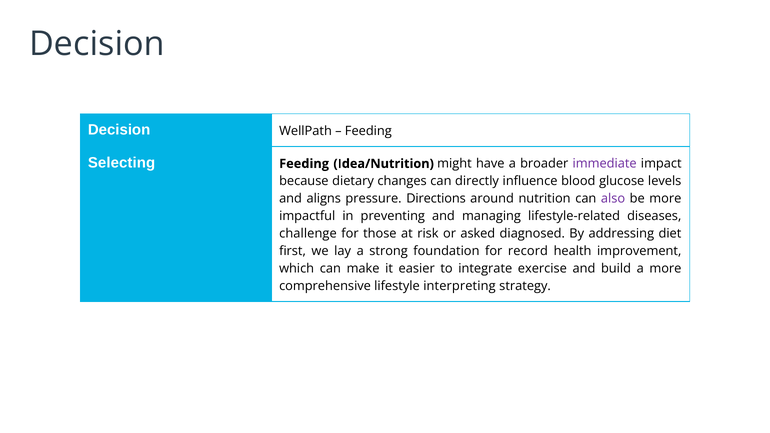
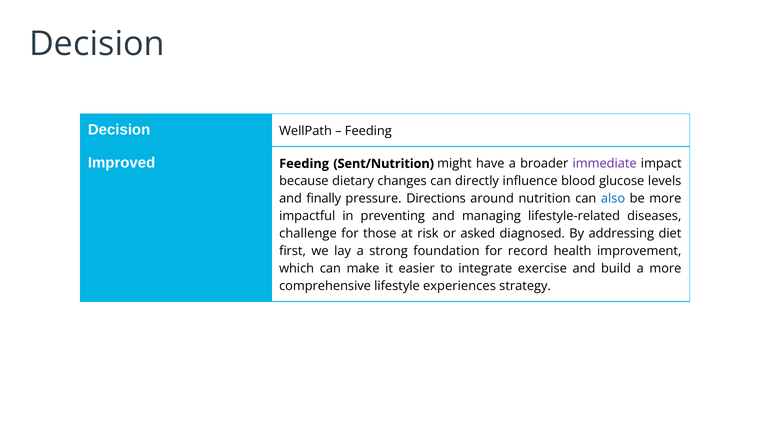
Selecting: Selecting -> Improved (122, 163)
Idea/Nutrition: Idea/Nutrition -> Sent/Nutrition (384, 164)
aligns: aligns -> finally (324, 199)
also colour: purple -> blue (613, 199)
interpreting: interpreting -> experiences (459, 286)
